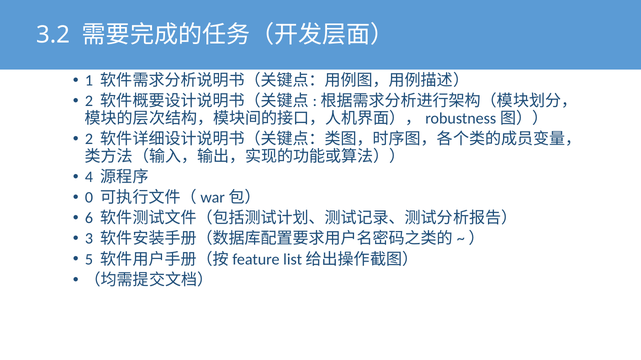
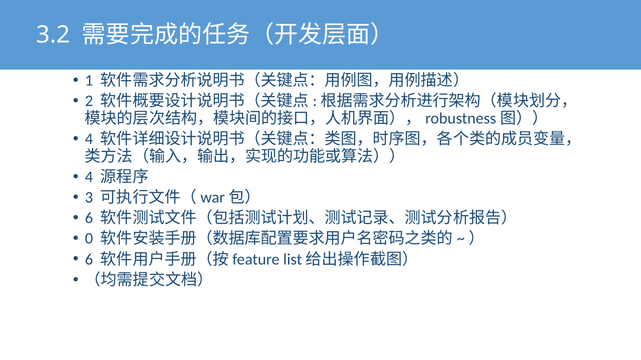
2: 2 -> 4 (89, 139)
0: 0 -> 3 (89, 198)
3: 3 -> 0 (89, 239)
5: 5 -> 6 (89, 260)
